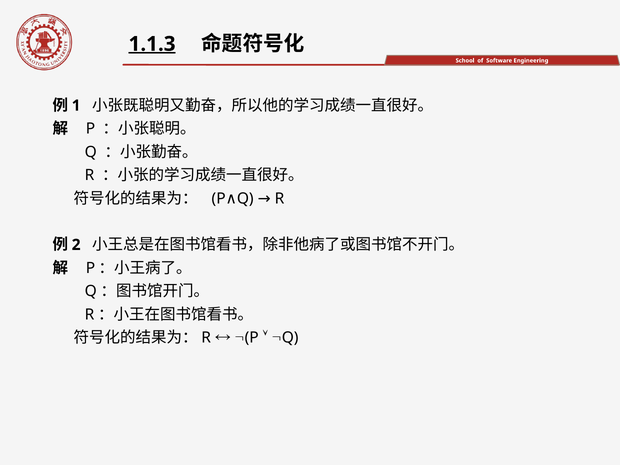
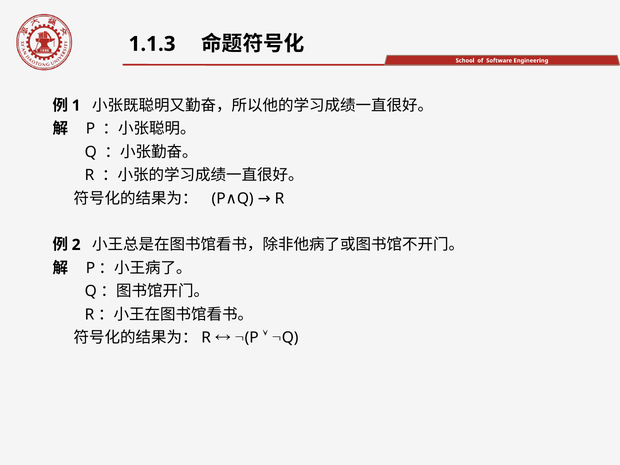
1.1.3 underline: present -> none (152, 44)
